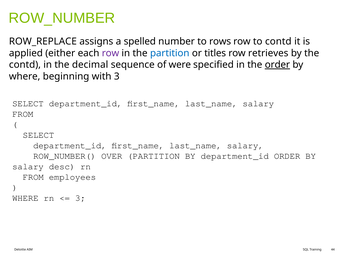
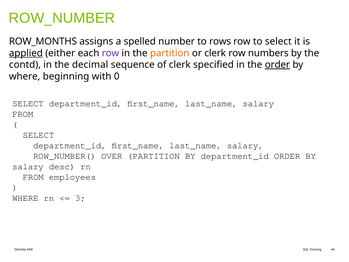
ROW_REPLACE: ROW_REPLACE -> ROW_MONTHS (43, 41)
to contd: contd -> select (278, 41)
applied underline: none -> present (26, 53)
partition colour: blue -> orange (170, 53)
or titles: titles -> clerk (215, 53)
retrieves: retrieves -> numbers (268, 53)
of were: were -> clerk (180, 65)
with 3: 3 -> 0 (117, 76)
